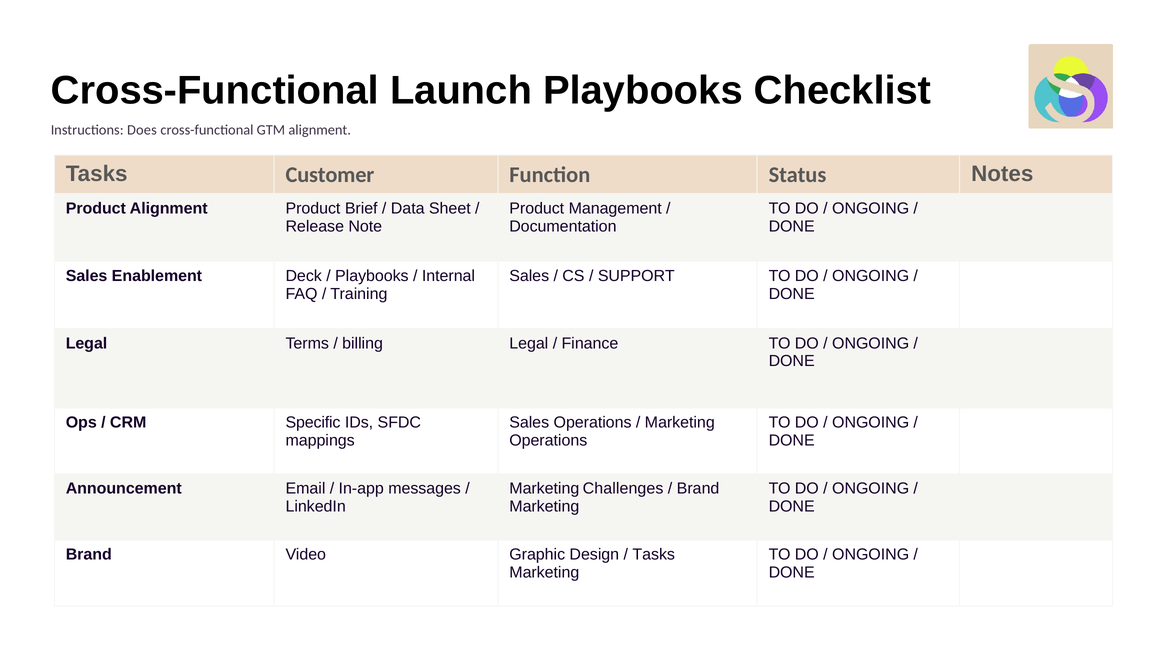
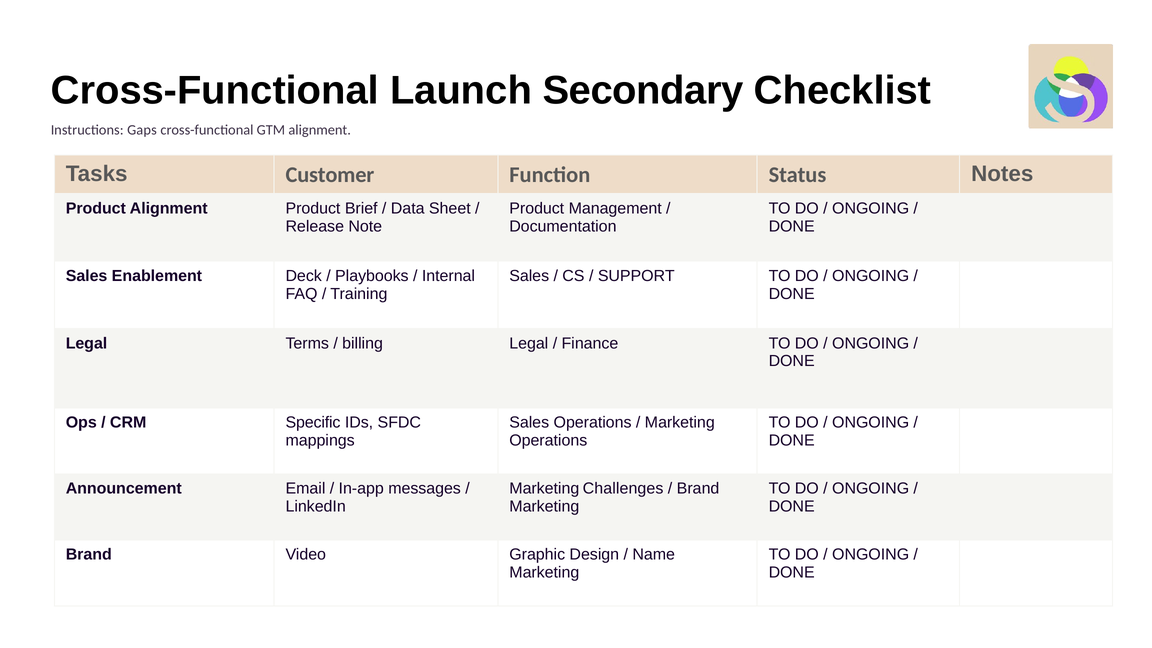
Launch Playbooks: Playbooks -> Secondary (643, 90)
Does: Does -> Gaps (142, 130)
Tasks: Tasks -> Name (654, 555)
